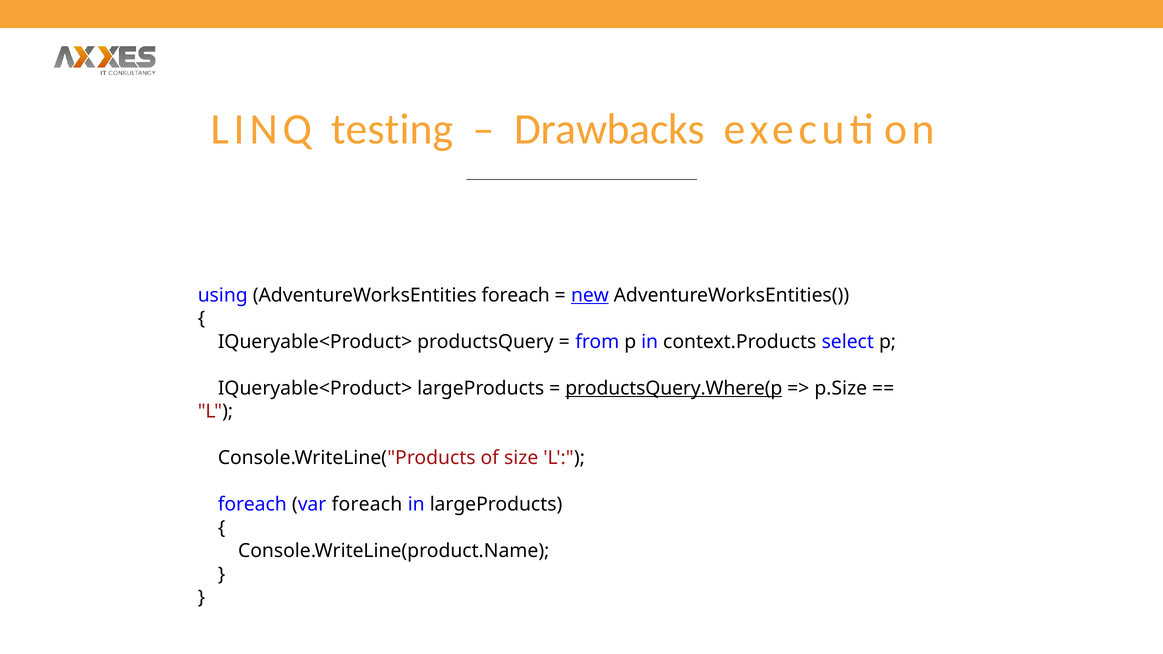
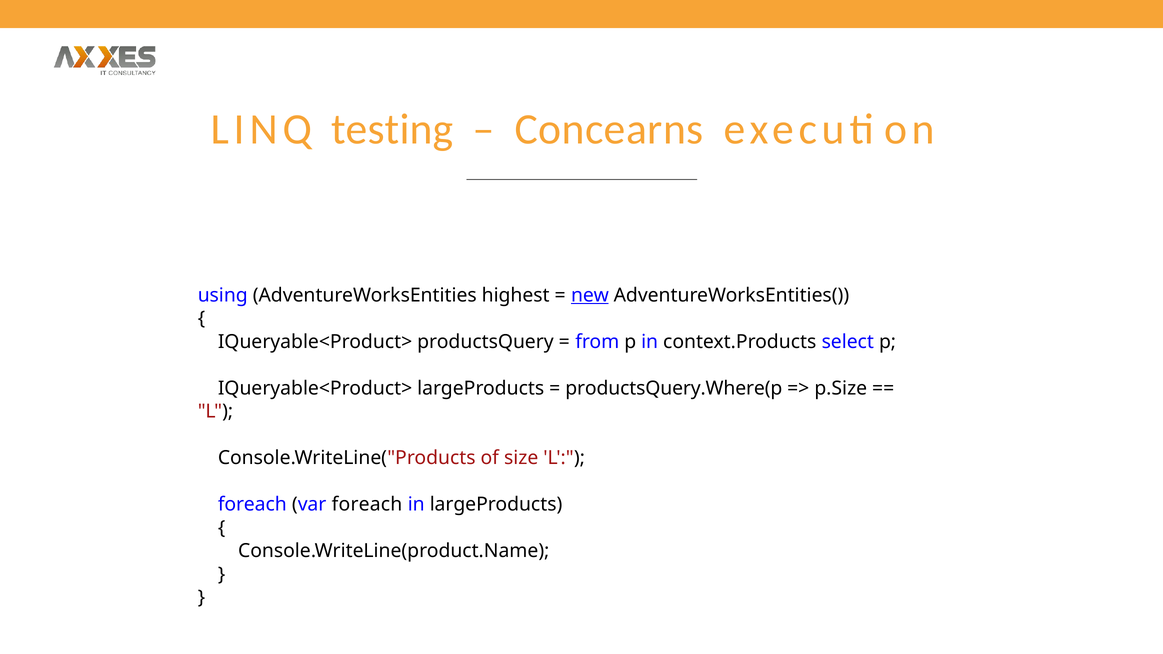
Drawbacks: Drawbacks -> Concearns (609, 130)
AdventureWorksEntities foreach: foreach -> highest (516, 295)
productsQuery.Where(p underline: present -> none (674, 388)
